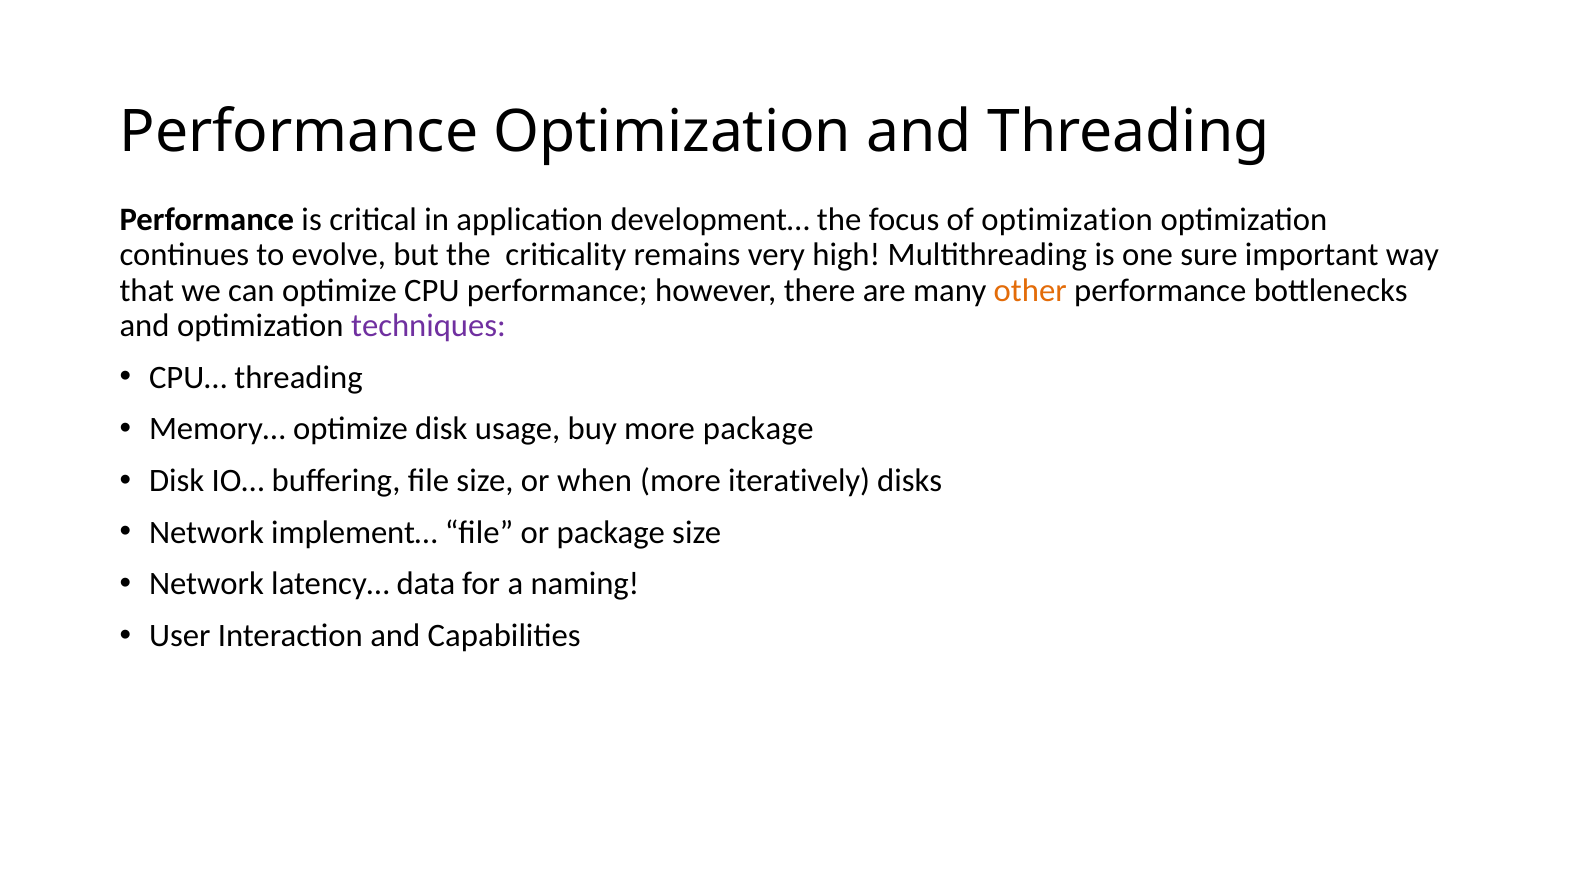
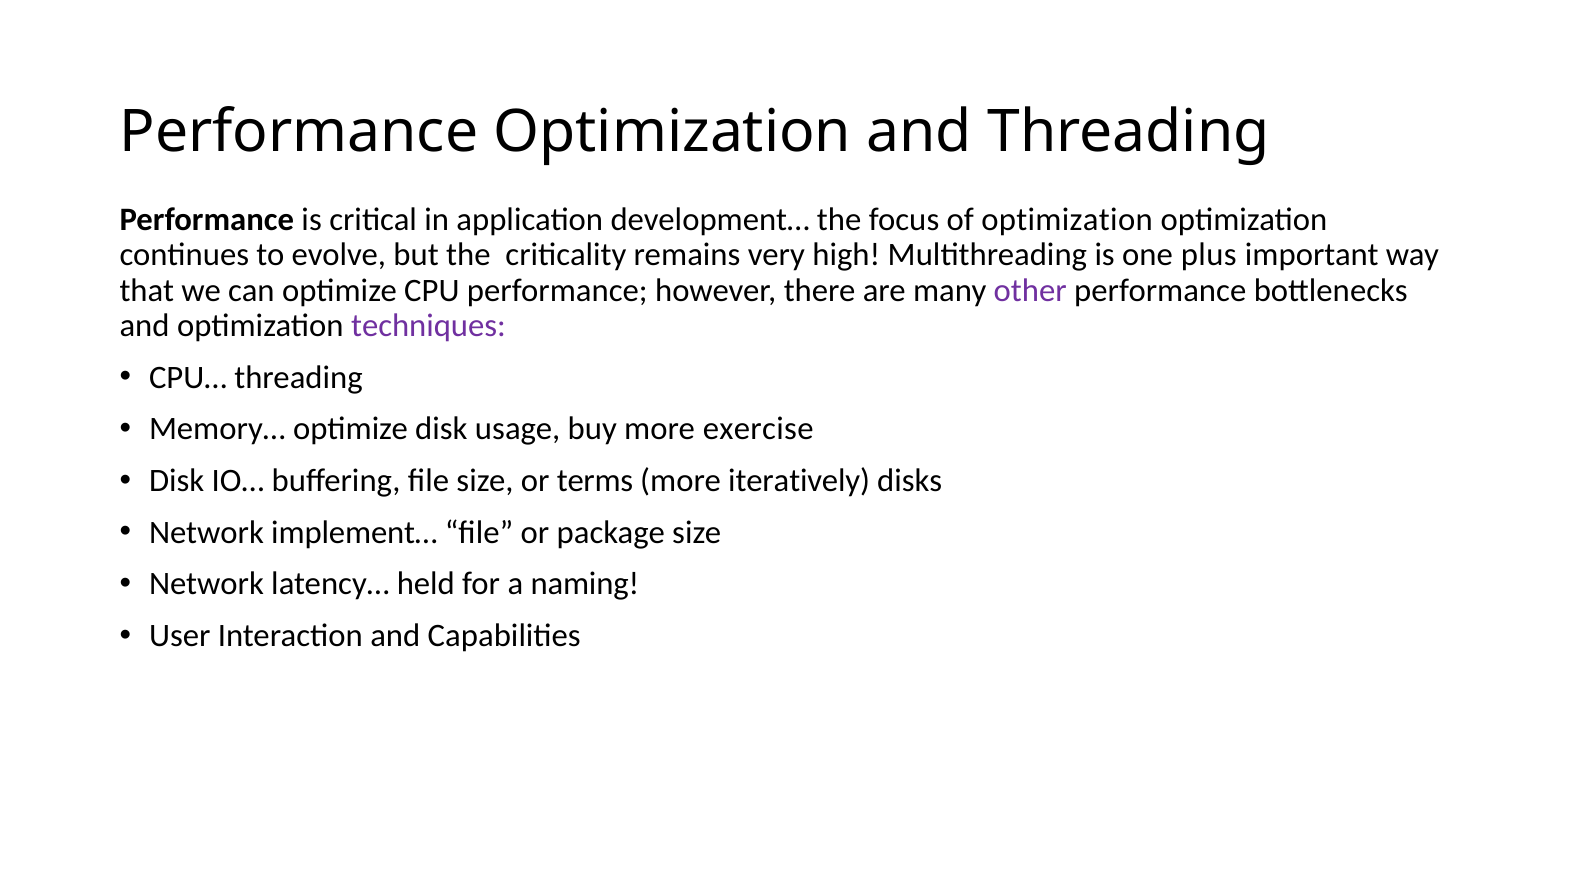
sure: sure -> plus (1209, 255)
other colour: orange -> purple (1030, 290)
more package: package -> exercise (758, 429)
when: when -> terms (595, 481)
data: data -> held (426, 584)
